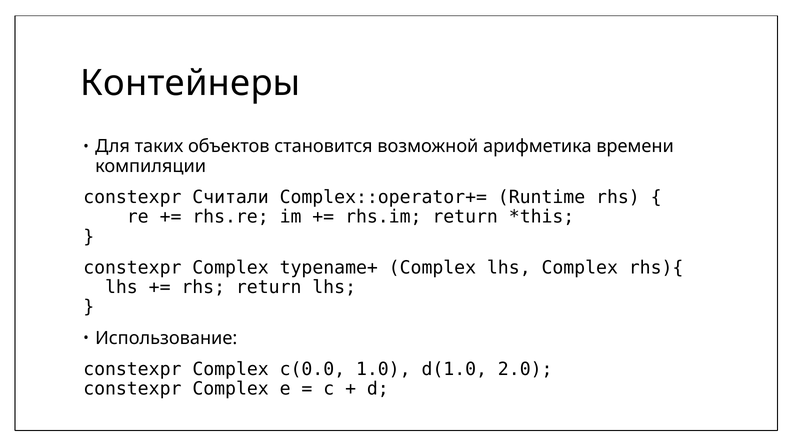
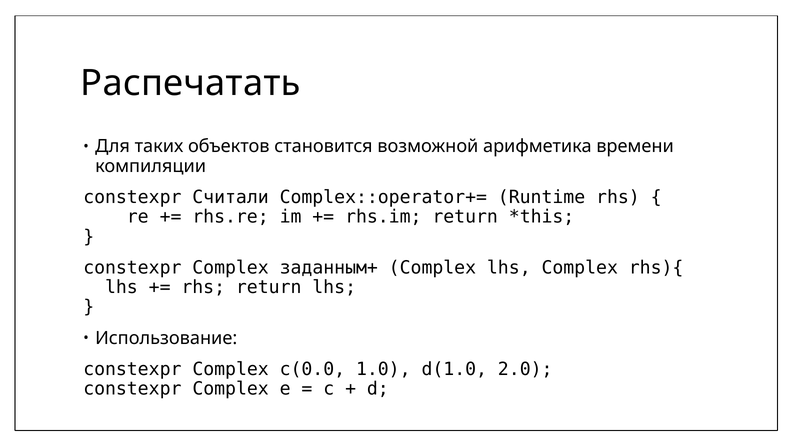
Контейнеры: Контейнеры -> Распечатать (190, 84)
typename+: typename+ -> заданным+ (329, 268)
